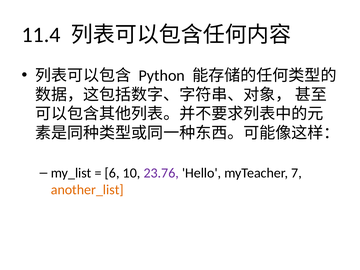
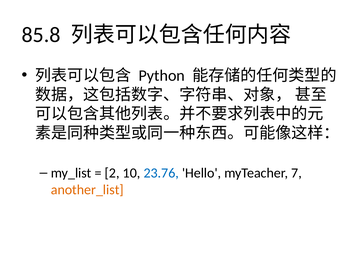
11.4: 11.4 -> 85.8 (41, 35)
6: 6 -> 2 (112, 173)
23.76 colour: purple -> blue (161, 173)
